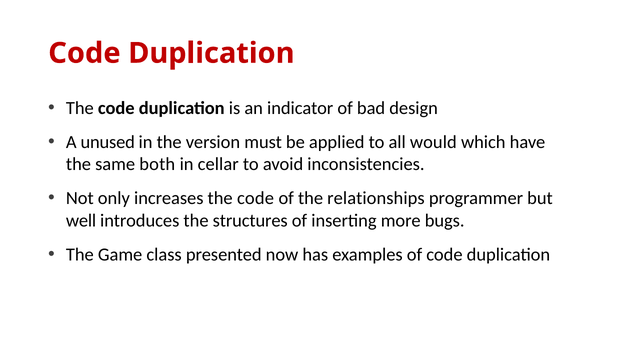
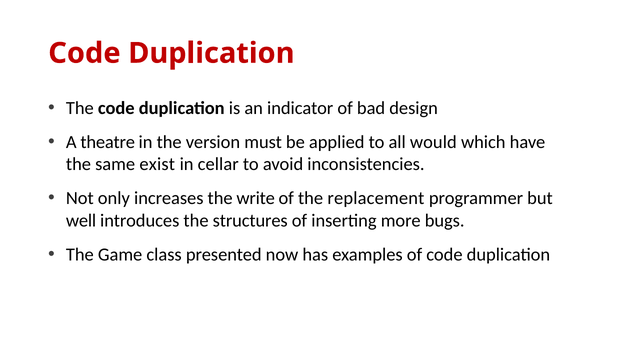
unused: unused -> theatre (108, 142)
both: both -> exist (157, 164)
increases the code: code -> write (256, 198)
relationships: relationships -> replacement (376, 198)
